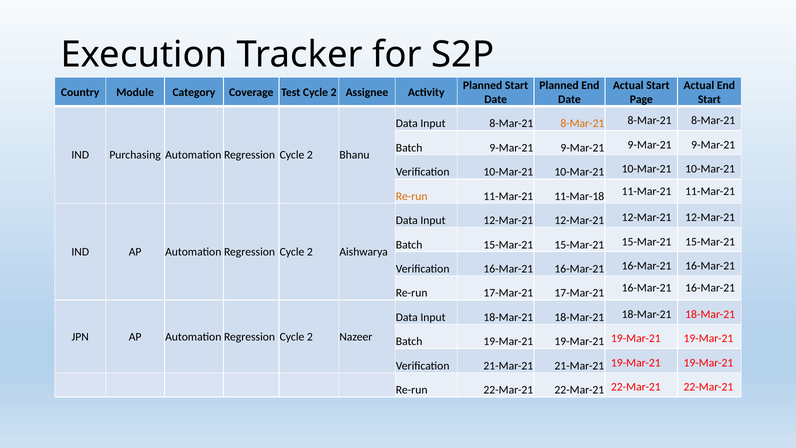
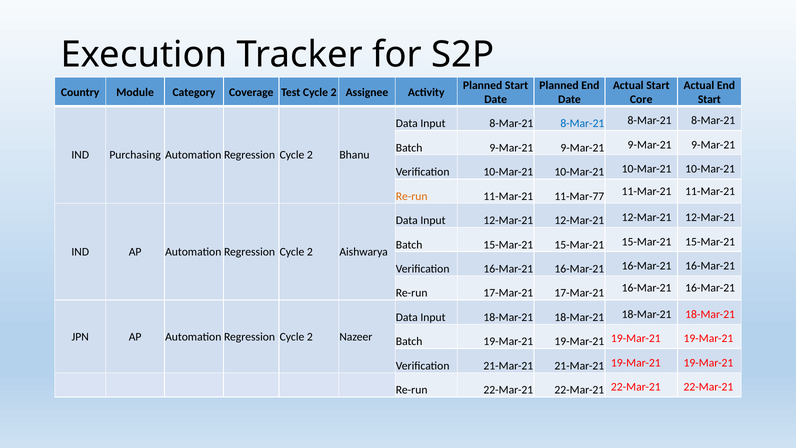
Page: Page -> Core (641, 99)
8-Mar-21 colour: orange -> blue (582, 123)
11-Mar-18: 11-Mar-18 -> 11-Mar-77 (579, 196)
